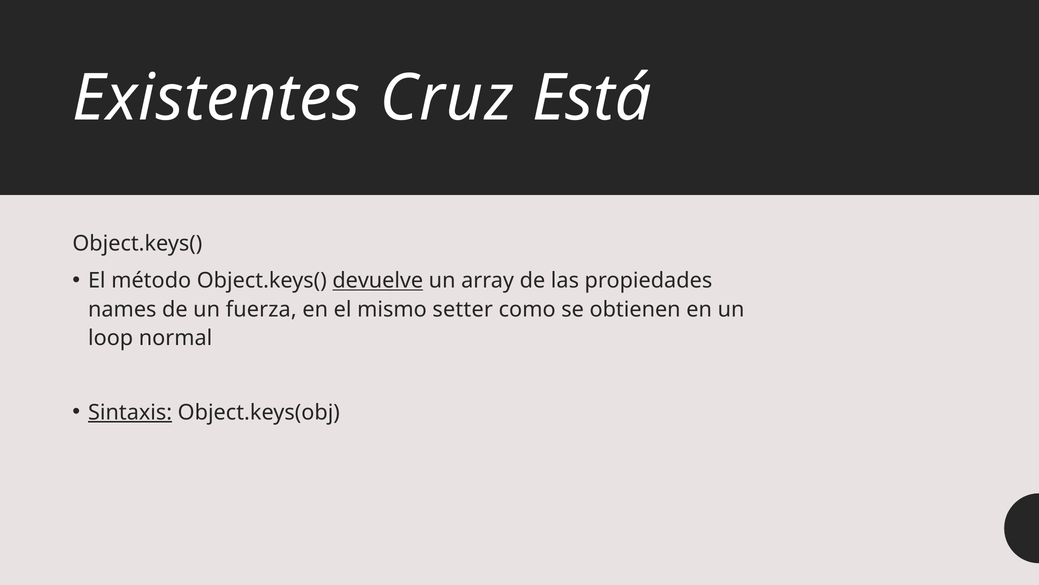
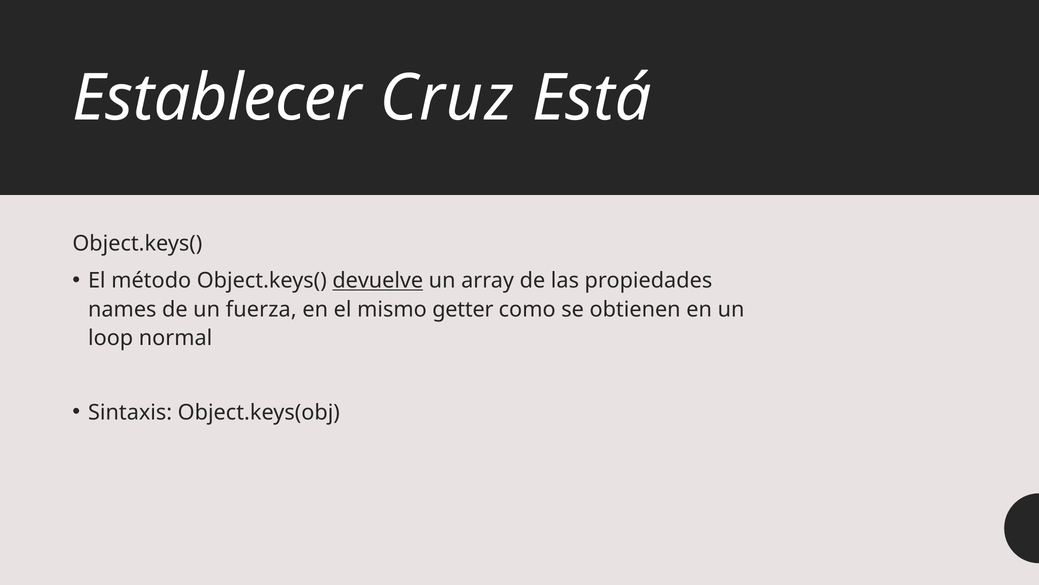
Existentes: Existentes -> Establecer (217, 98)
setter: setter -> getter (463, 309)
Sintaxis underline: present -> none (130, 412)
